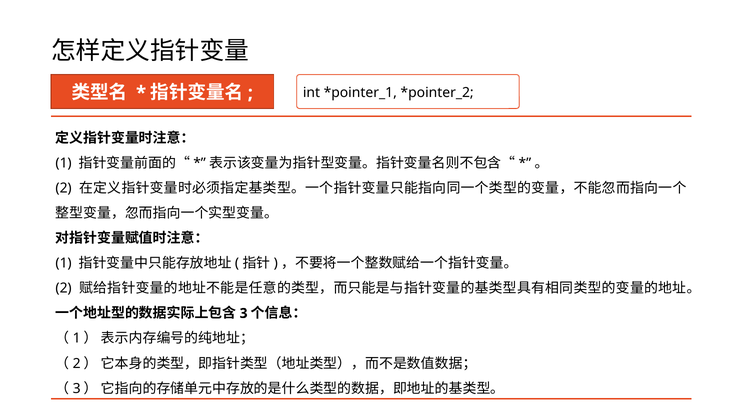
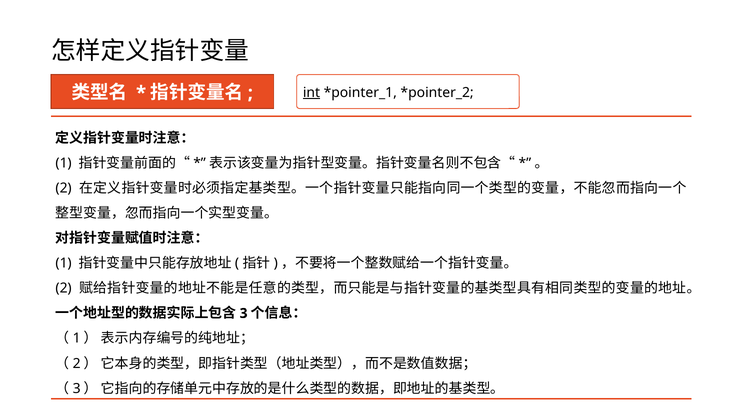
int underline: none -> present (312, 93)
